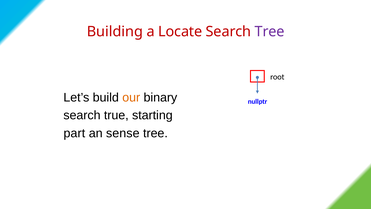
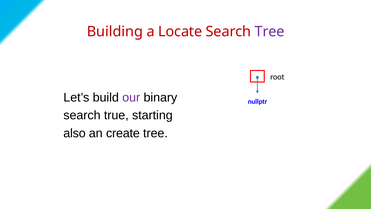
our colour: orange -> purple (131, 97)
part: part -> also (74, 133)
sense: sense -> create (123, 133)
